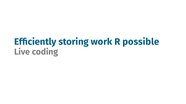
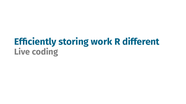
possible: possible -> different (141, 42)
